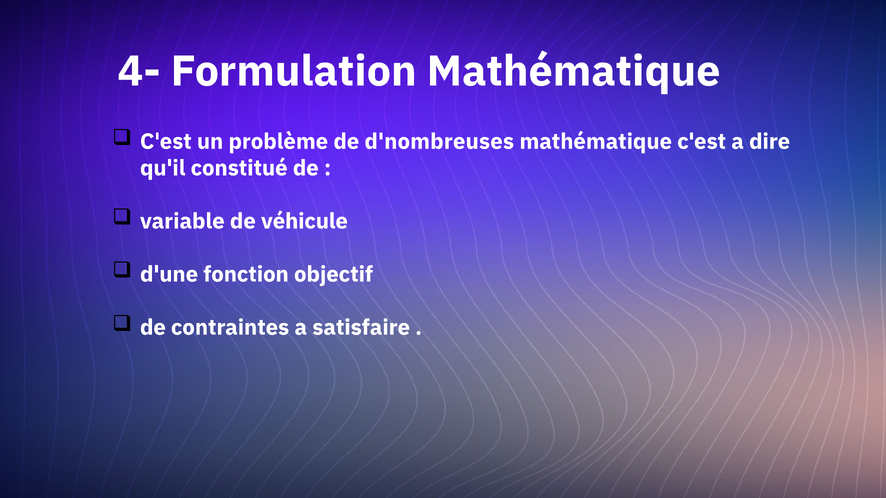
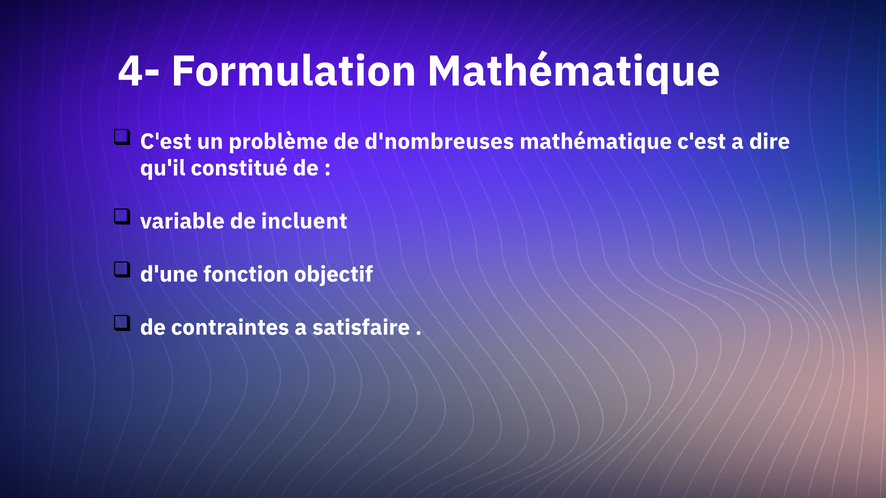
véhicule: véhicule -> incluent (304, 221)
